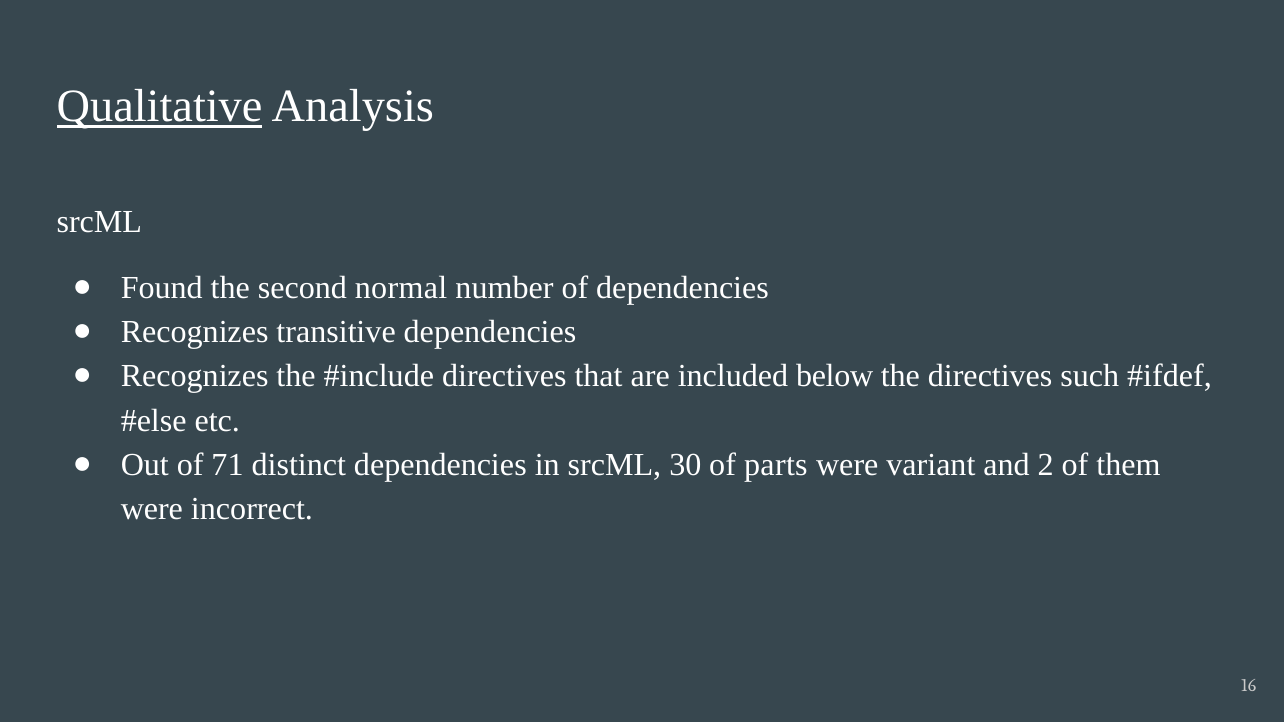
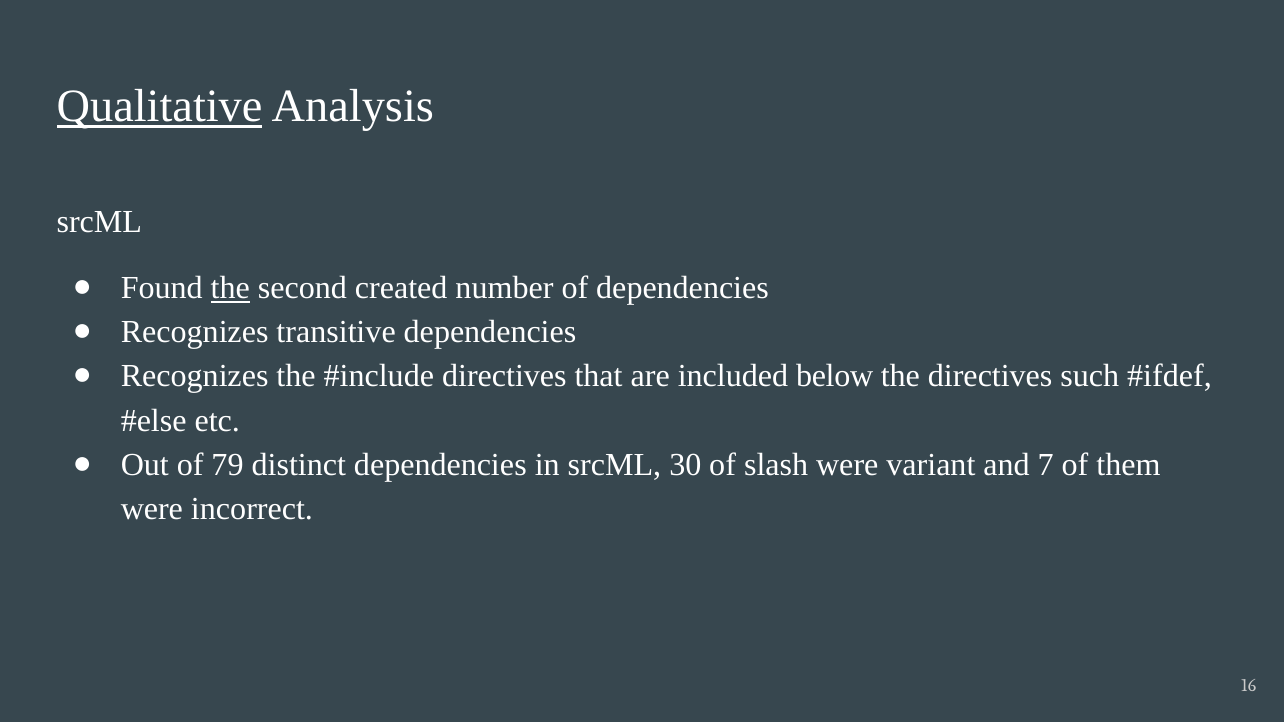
the underline: none -> present (230, 288)
normal: normal -> created (401, 288)
71: 71 -> 79 (228, 465)
parts: parts -> slash (776, 465)
2: 2 -> 7 (1046, 465)
